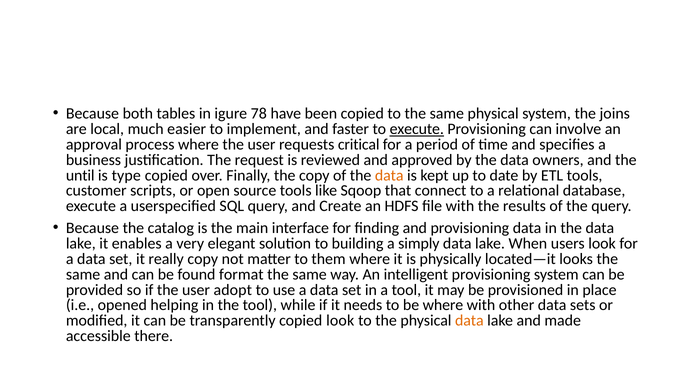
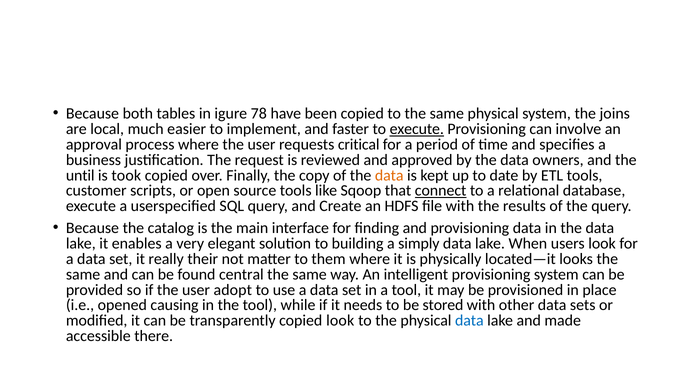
type: type -> took (126, 175)
connect underline: none -> present (441, 191)
really copy: copy -> their (203, 259)
format: format -> central (241, 275)
helping: helping -> causing (175, 306)
be where: where -> stored (443, 306)
data colour: orange -> blue (469, 321)
